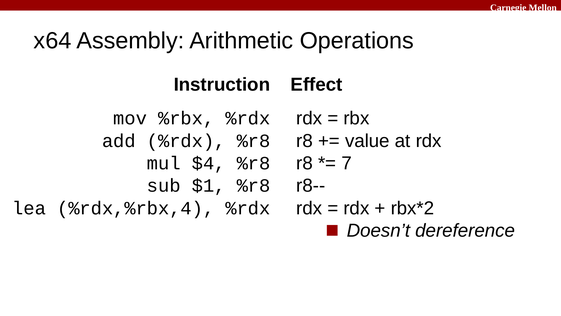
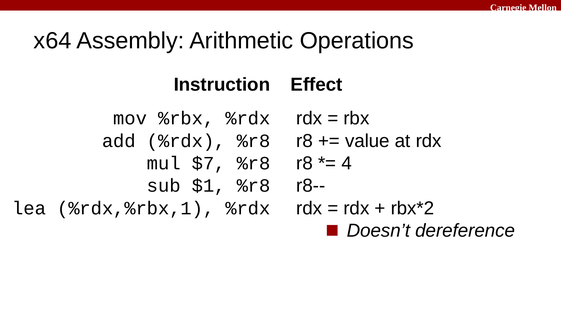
7: 7 -> 4 (347, 163)
$4: $4 -> $7 (209, 163)
%rdx,%rbx,4: %rdx,%rbx,4 -> %rdx,%rbx,1 (136, 208)
